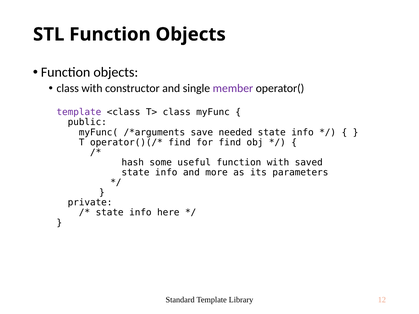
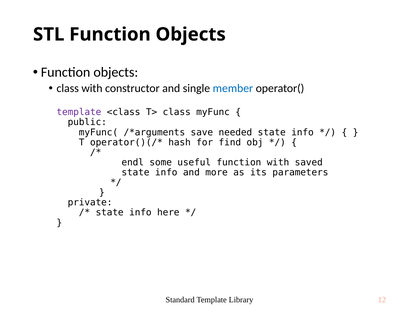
member colour: purple -> blue (233, 88)
find: find -> hash (180, 142)
hash: hash -> endl (133, 163)
